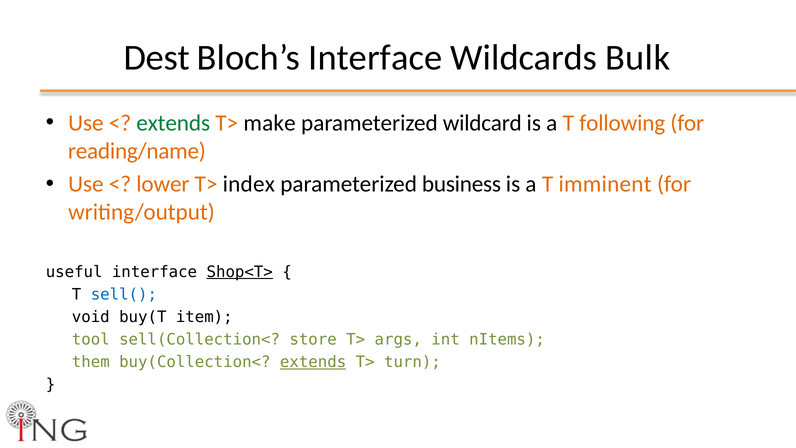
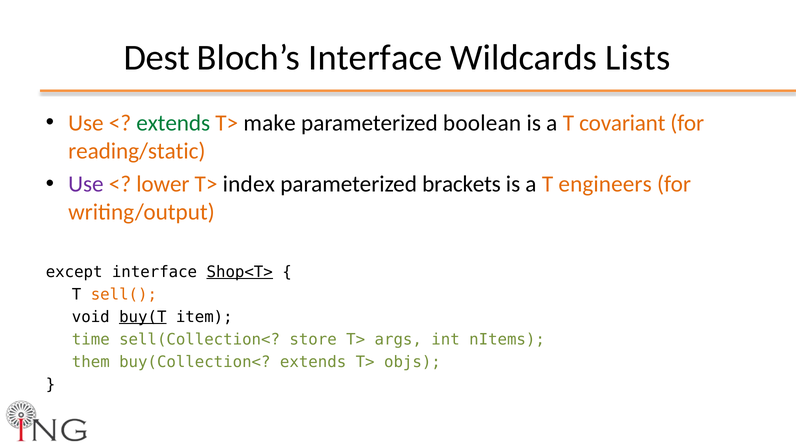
Bulk: Bulk -> Lists (638, 58)
wildcard: wildcard -> boolean (482, 123)
following: following -> covariant (622, 123)
reading/name: reading/name -> reading/static (137, 151)
Use colour: orange -> purple (86, 184)
business: business -> brackets (461, 184)
imminent: imminent -> engineers (605, 184)
useful: useful -> except (74, 272)
sell( colour: blue -> orange (124, 294)
buy(T underline: none -> present (143, 317)
tool: tool -> time (91, 339)
extends underline: present -> none (313, 362)
turn: turn -> objs (412, 362)
